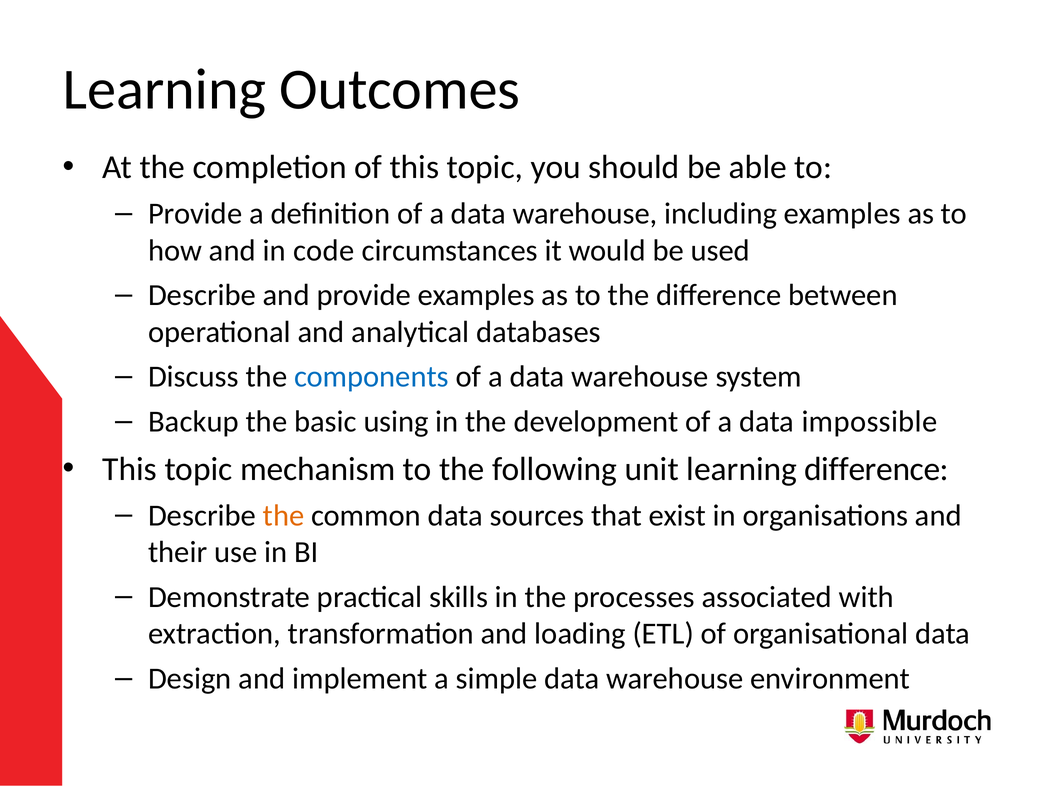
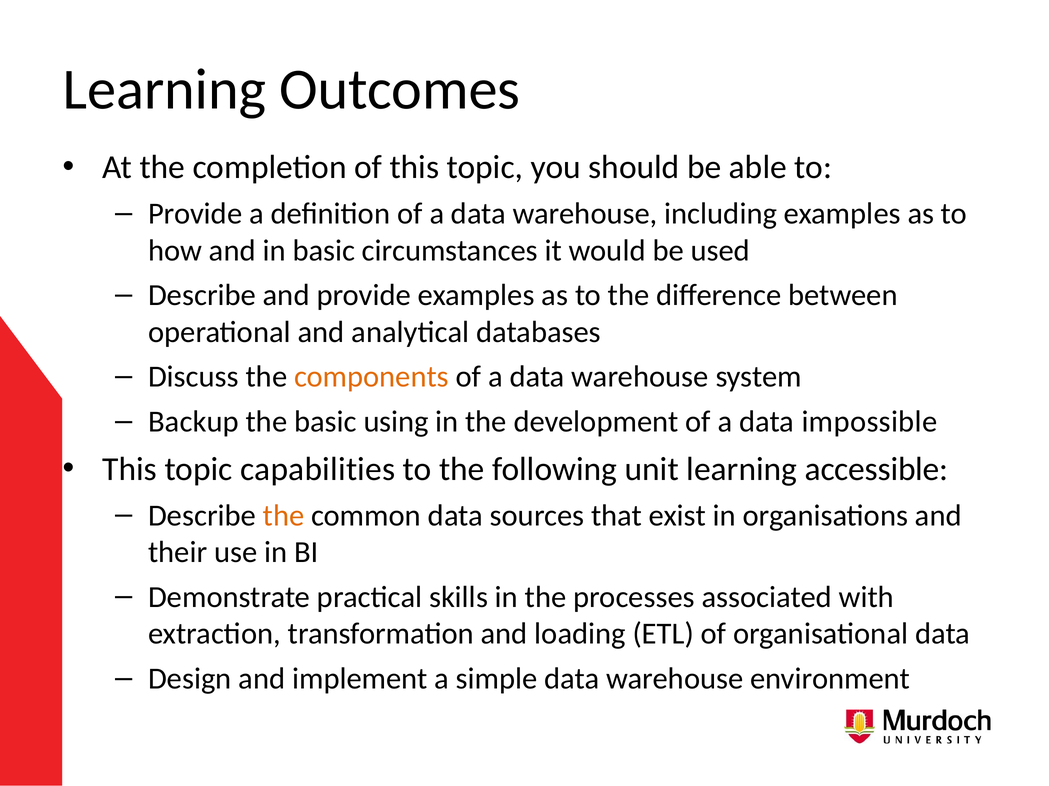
in code: code -> basic (324, 251)
components colour: blue -> orange (371, 377)
mechanism: mechanism -> capabilities (318, 470)
learning difference: difference -> accessible (876, 470)
